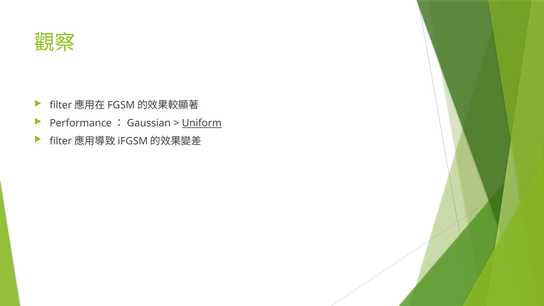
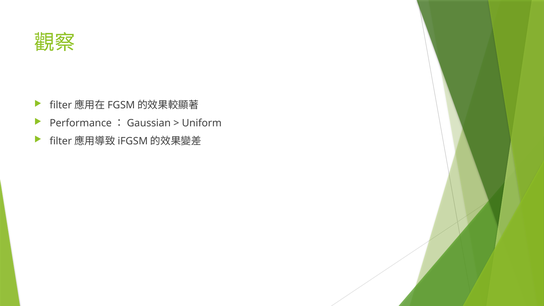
Uniform underline: present -> none (202, 123)
